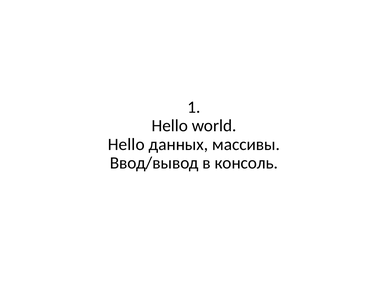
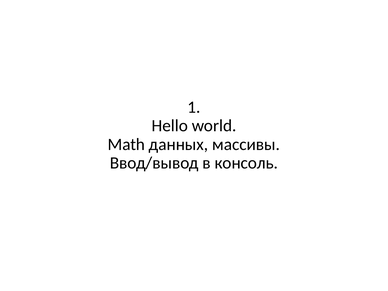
Hello: Hello -> Math (126, 144)
